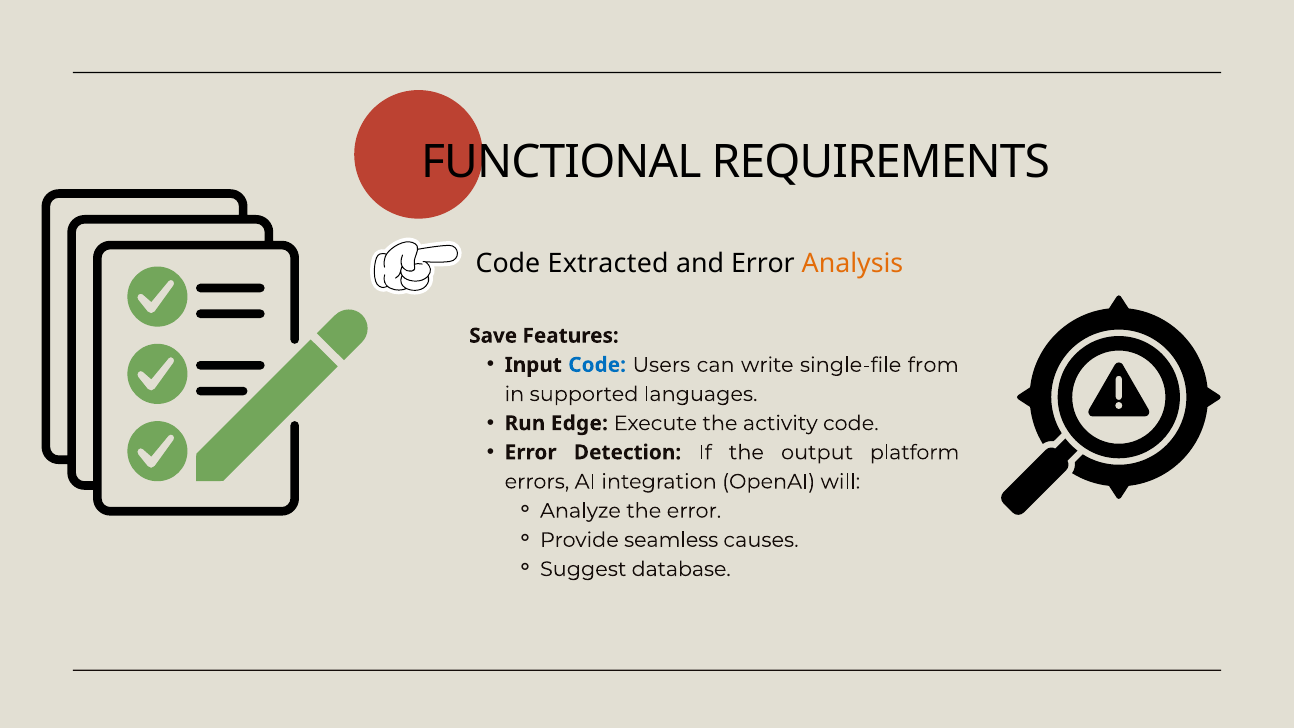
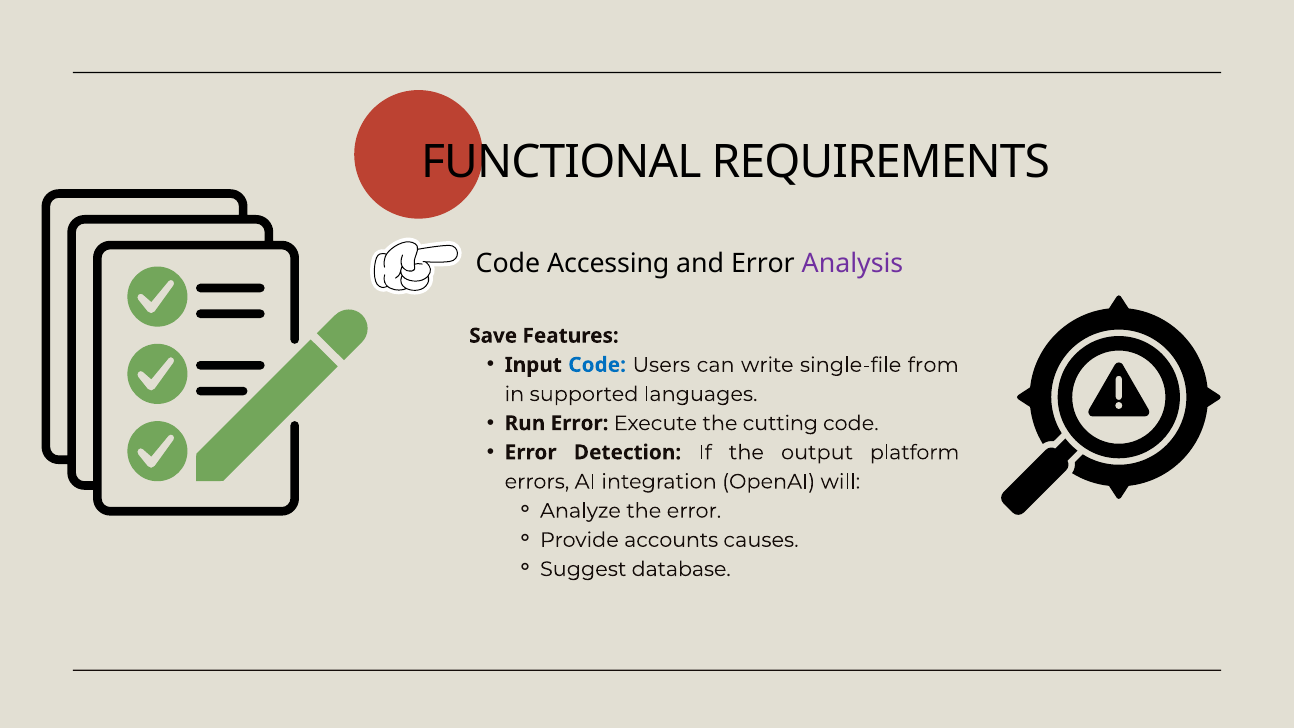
Extracted: Extracted -> Accessing (608, 263)
Analysis colour: orange -> purple (853, 263)
Run Edge: Edge -> Error (580, 423)
activity: activity -> cutting (780, 423)
seamless: seamless -> accounts (671, 540)
